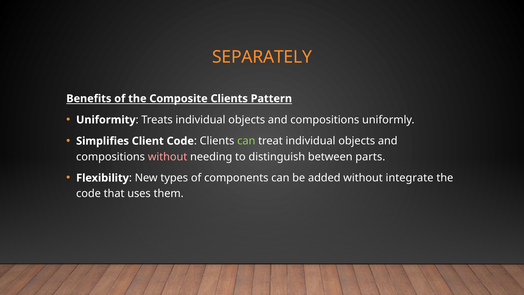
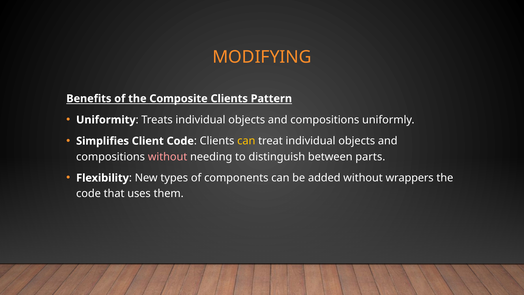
SEPARATELY: SEPARATELY -> MODIFYING (262, 57)
can colour: light green -> yellow (246, 141)
integrate: integrate -> wrappers (410, 178)
